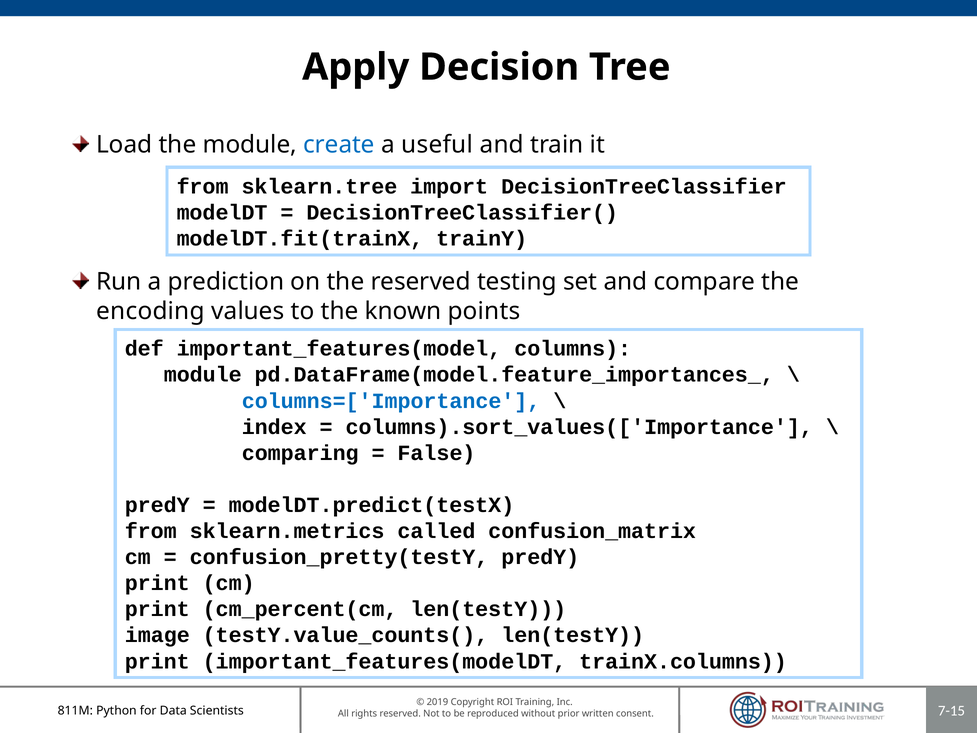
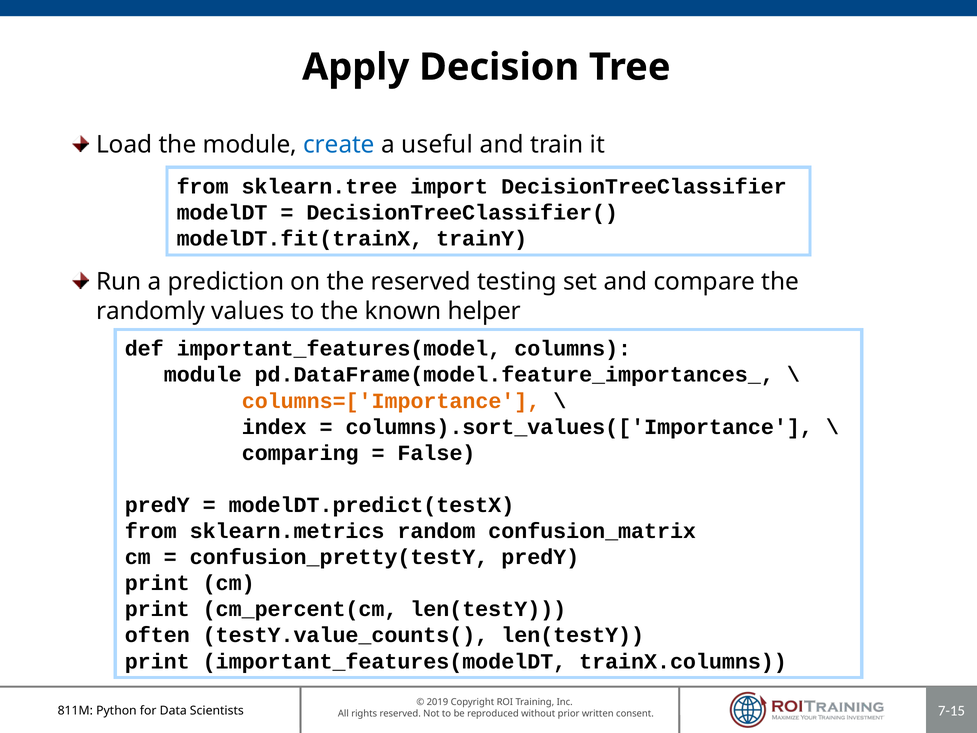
encoding: encoding -> randomly (151, 311)
points: points -> helper (484, 311)
columns=['Importance colour: blue -> orange (391, 401)
called: called -> random (436, 531)
image: image -> often (157, 635)
